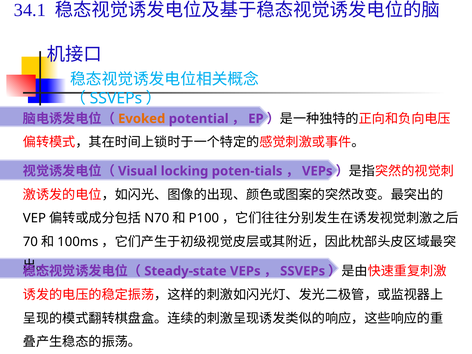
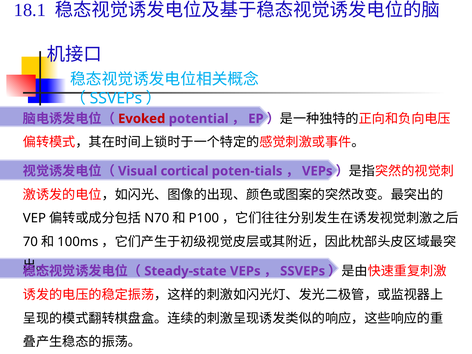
34.1: 34.1 -> 18.1 (30, 10)
Evoked colour: orange -> red (142, 119)
locking: locking -> cortical (185, 171)
